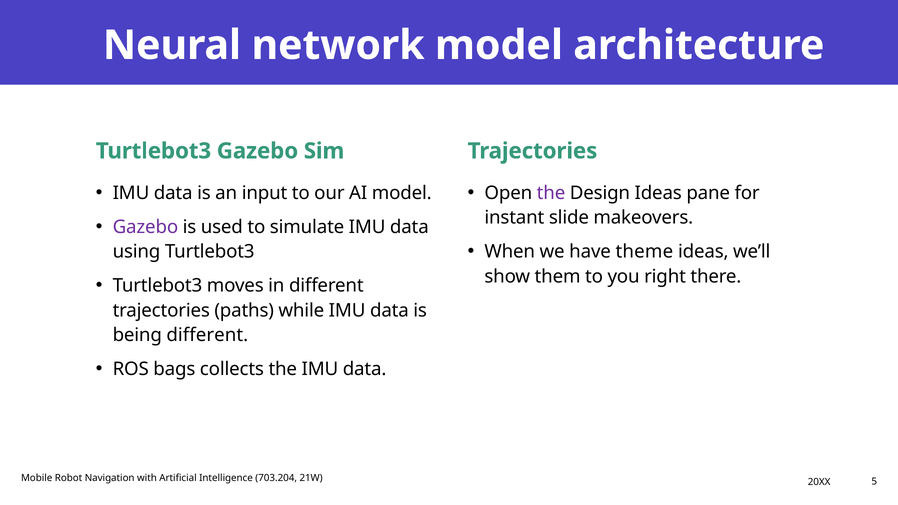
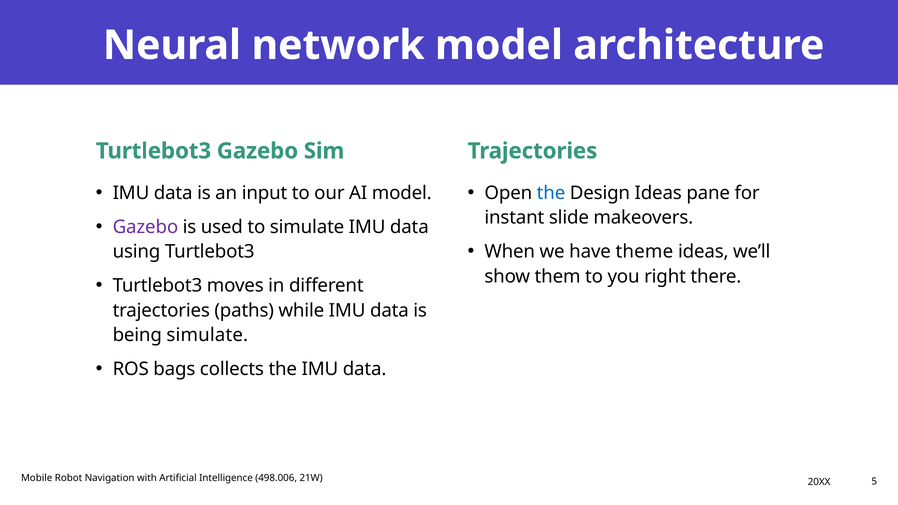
the colour: purple -> blue (551, 193)
being different: different -> simulate (207, 335)
703.204: 703.204 -> 498.006 (276, 478)
